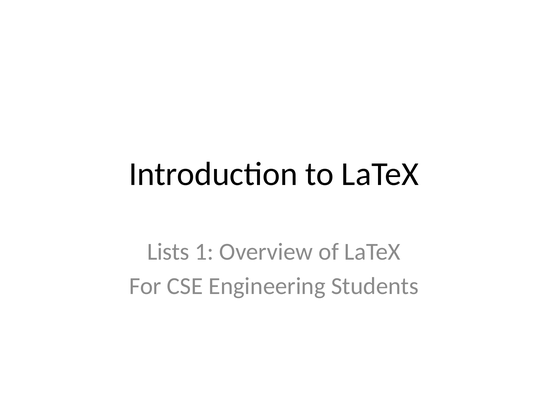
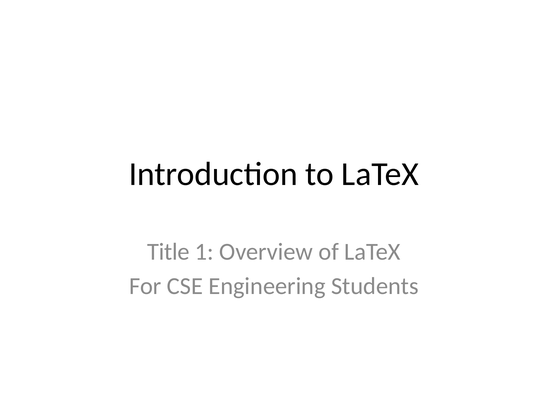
Lists: Lists -> Title (168, 252)
